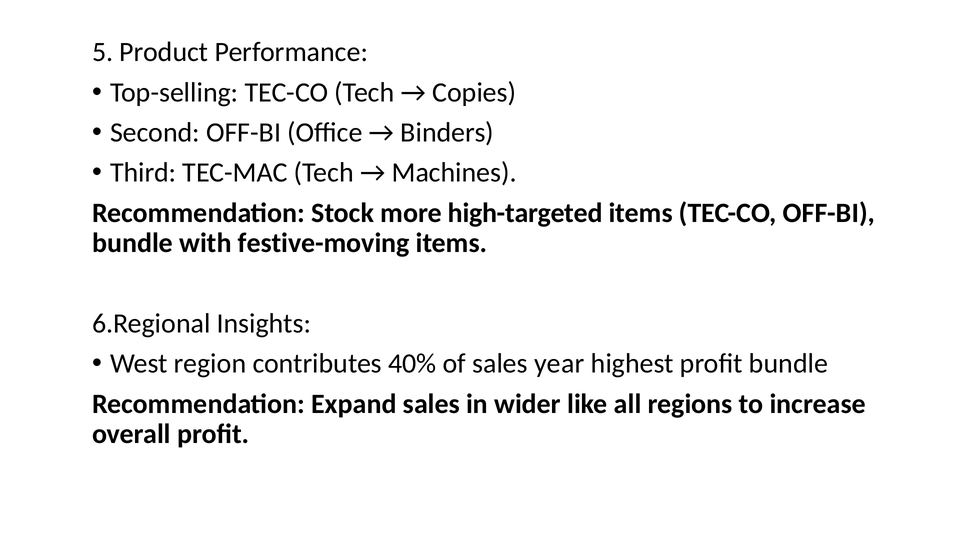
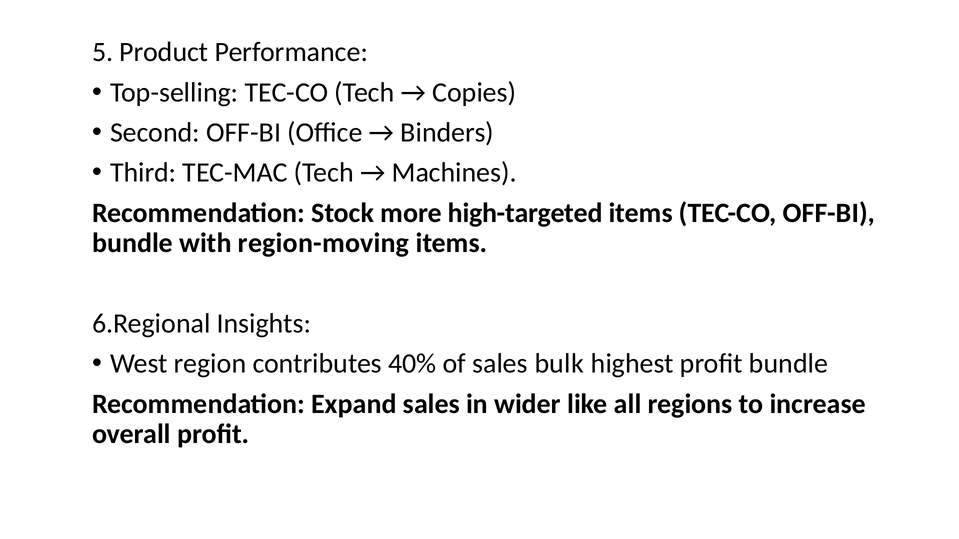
festive-moving: festive-moving -> region-moving (324, 243)
year: year -> bulk (559, 364)
